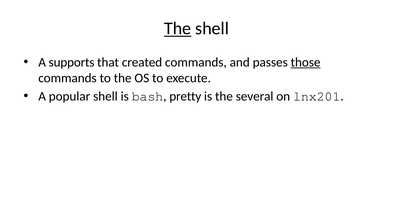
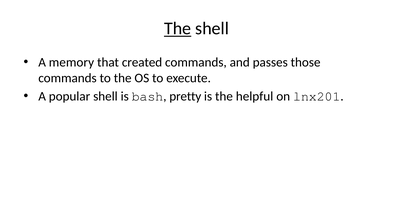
supports: supports -> memory (71, 62)
those underline: present -> none (306, 62)
several: several -> helpful (255, 96)
